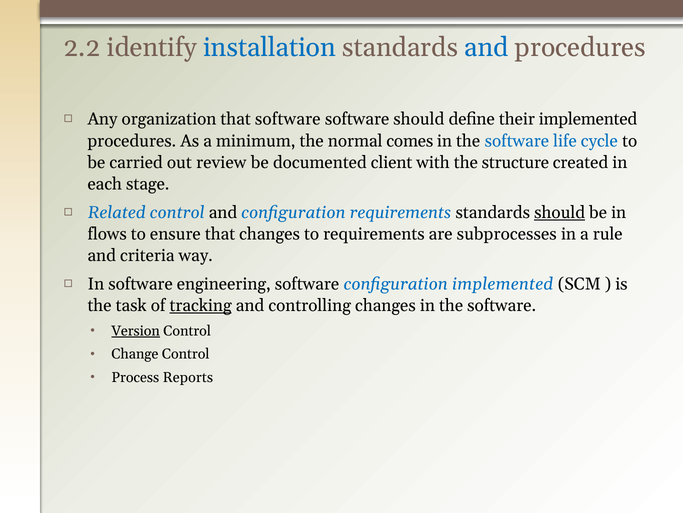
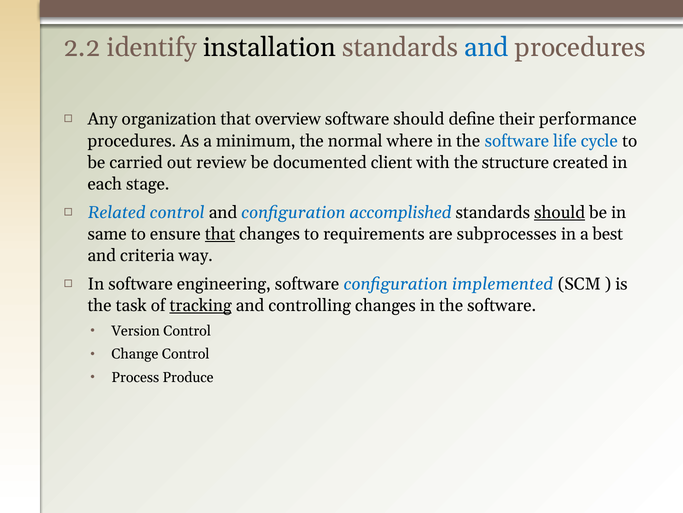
installation colour: blue -> black (270, 48)
that software: software -> overview (288, 119)
their implemented: implemented -> performance (588, 119)
comes: comes -> where (410, 141)
configuration requirements: requirements -> accomplished (401, 212)
flows: flows -> same (107, 234)
that underline: none -> present (220, 234)
rule: rule -> best (608, 234)
Version underline: present -> none (136, 330)
Reports: Reports -> Produce (188, 377)
